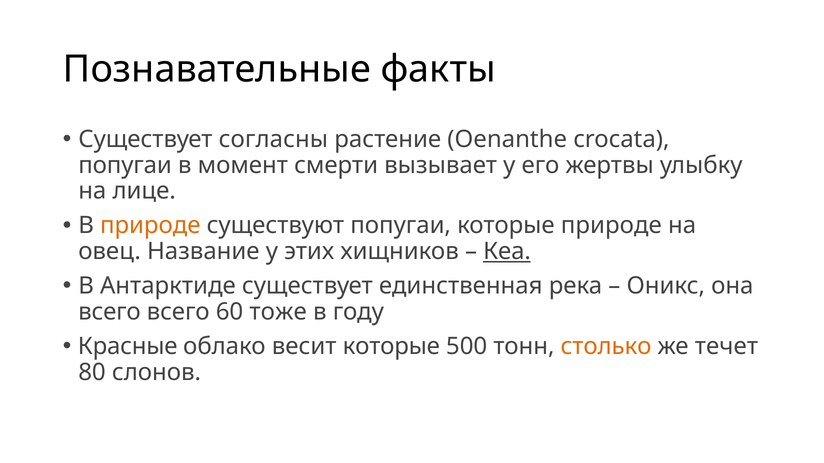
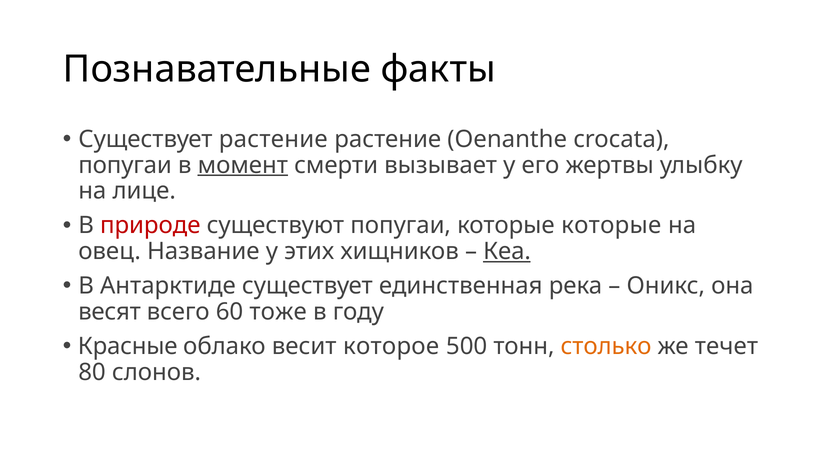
Существует согласны: согласны -> растение (273, 139)
момент underline: none -> present (243, 165)
природе colour: orange -> red (150, 226)
которые природе: природе -> которые (611, 226)
всего: всего -> весят (109, 312)
весит которые: которые -> которое (391, 347)
